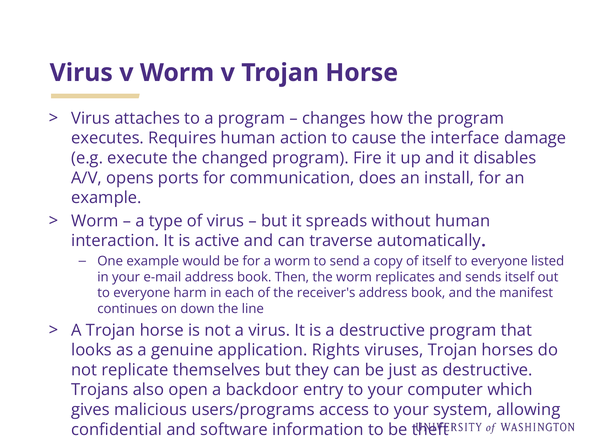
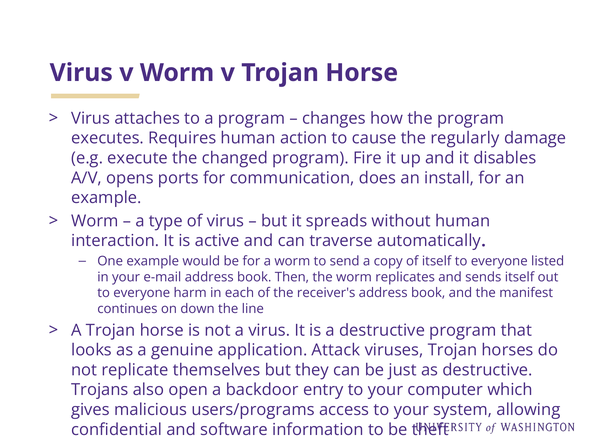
interface: interface -> regularly (465, 138)
Rights: Rights -> Attack (336, 350)
